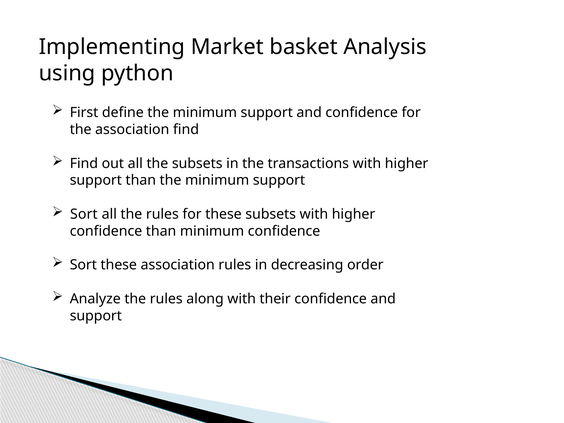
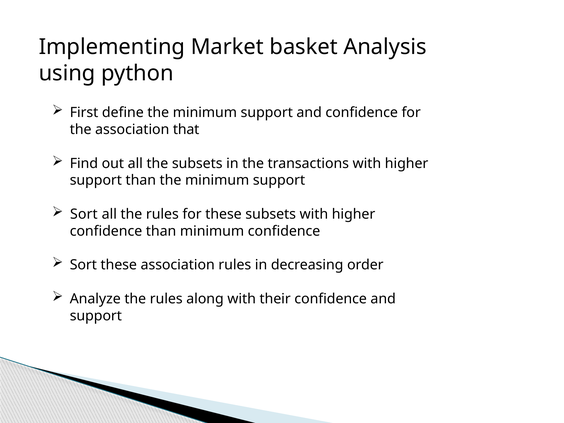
association find: find -> that (186, 130)
